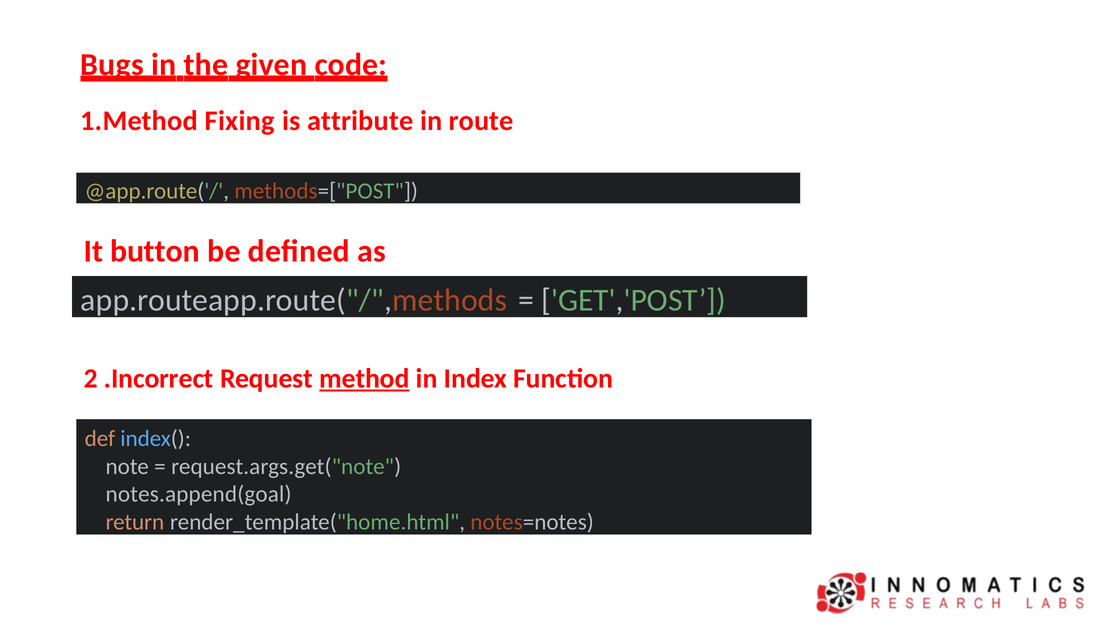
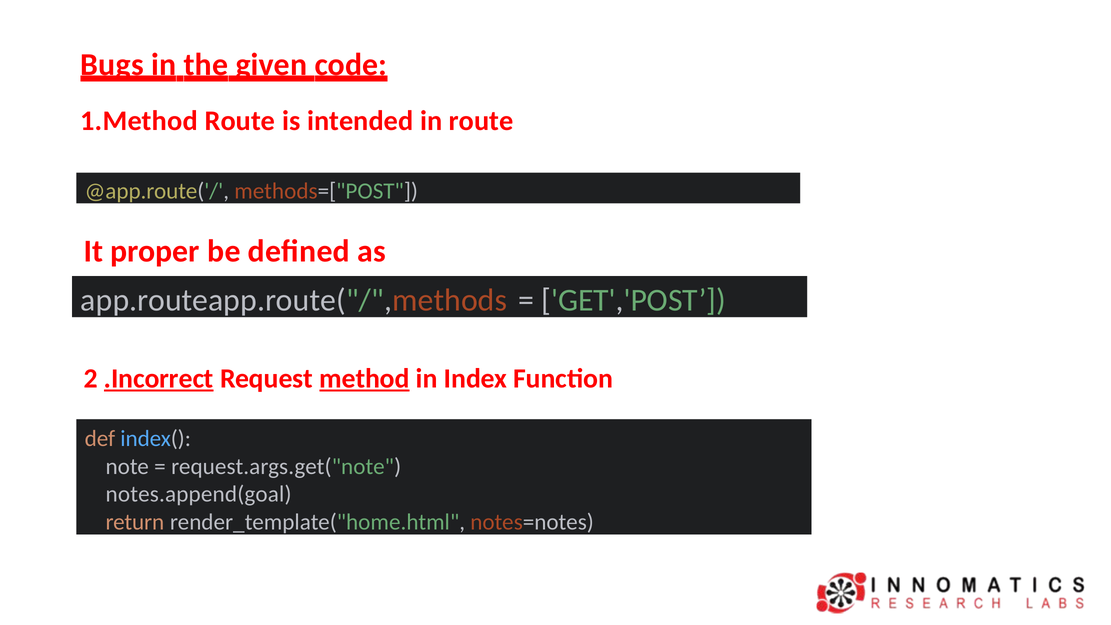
1.Method Fixing: Fixing -> Route (240, 121)
attribute: attribute -> intended (360, 121)
button: button -> proper (155, 251)
.Incorrect underline: none -> present (159, 379)
